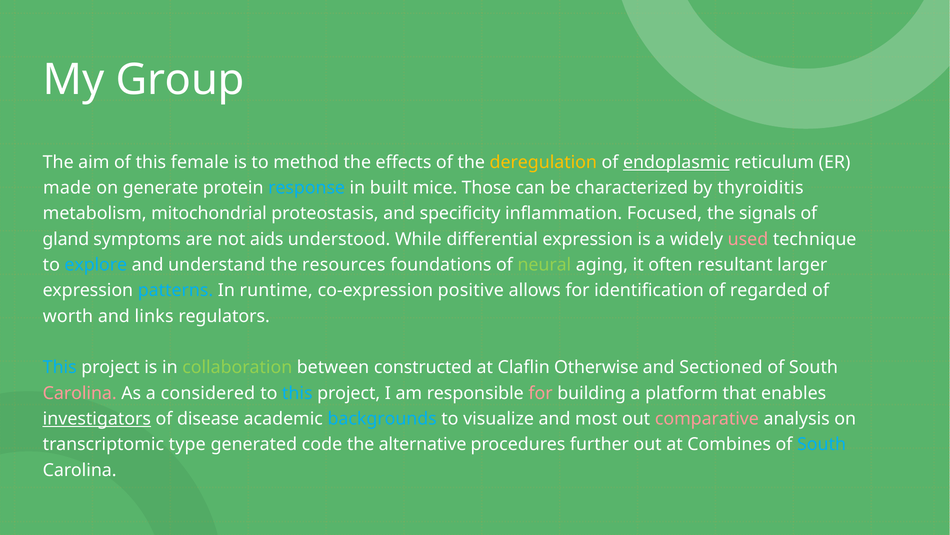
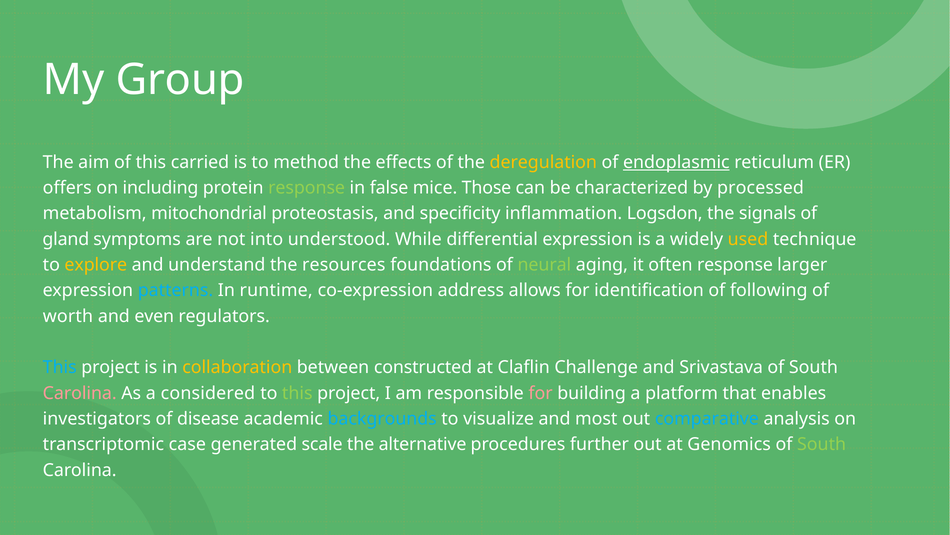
female: female -> carried (200, 162)
made: made -> offers (67, 188)
generate: generate -> including (161, 188)
response colour: light blue -> light green (307, 188)
built: built -> false (389, 188)
thyroiditis: thyroiditis -> processed (760, 188)
Focused: Focused -> Logsdon (665, 213)
aids: aids -> into (267, 239)
used colour: pink -> yellow (748, 239)
explore colour: light blue -> yellow (96, 265)
often resultant: resultant -> response (735, 265)
positive: positive -> address (471, 290)
regarded: regarded -> following (769, 290)
links: links -> even (154, 316)
collaboration colour: light green -> yellow (237, 367)
Otherwise: Otherwise -> Challenge (596, 367)
Sectioned: Sectioned -> Srivastava (721, 367)
this colour: light blue -> light green (297, 393)
investigators underline: present -> none (97, 418)
comparative colour: pink -> light blue (707, 418)
type: type -> case (187, 444)
code: code -> scale (322, 444)
Combines: Combines -> Genomics (729, 444)
South colour: light blue -> light green (822, 444)
